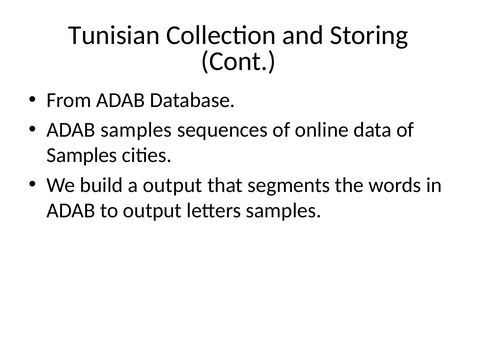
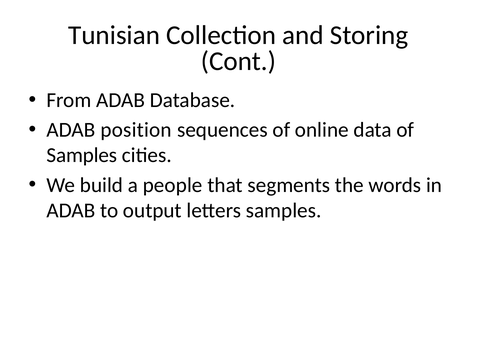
ADAB samples: samples -> position (136, 130)
a output: output -> people (173, 185)
